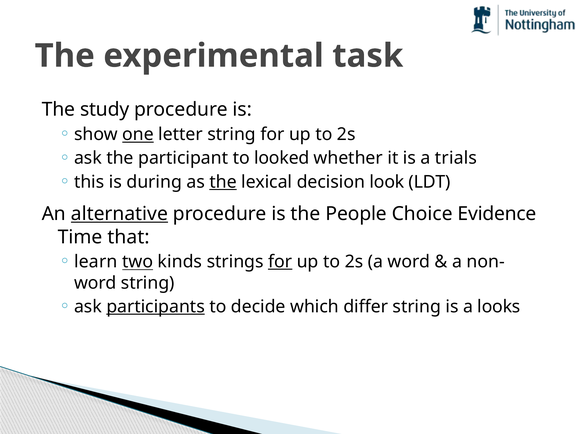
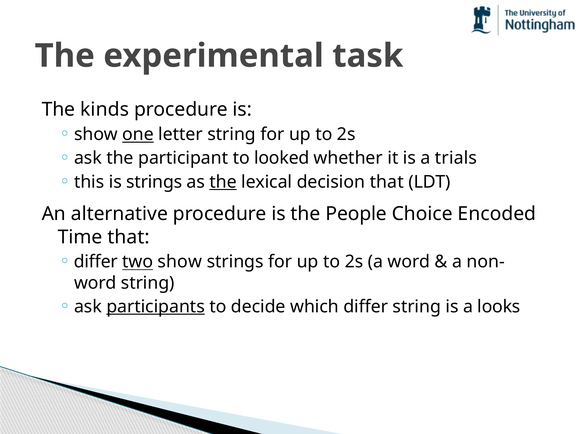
study: study -> kinds (105, 110)
is during: during -> strings (154, 182)
decision look: look -> that (387, 182)
alternative underline: present -> none (119, 214)
Evidence: Evidence -> Encoded (497, 214)
learn: learn -> differ (96, 262)
two kinds: kinds -> show (180, 262)
for underline: present -> none (280, 262)
